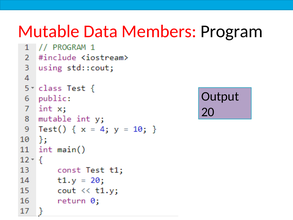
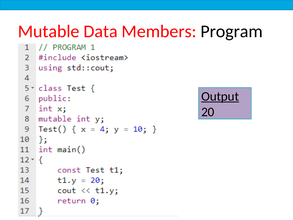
Output underline: none -> present (220, 96)
